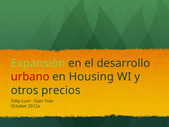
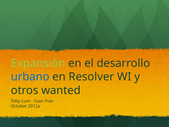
urbano colour: red -> blue (30, 77)
Housing: Housing -> Resolver (91, 77)
precios: precios -> wanted (61, 90)
